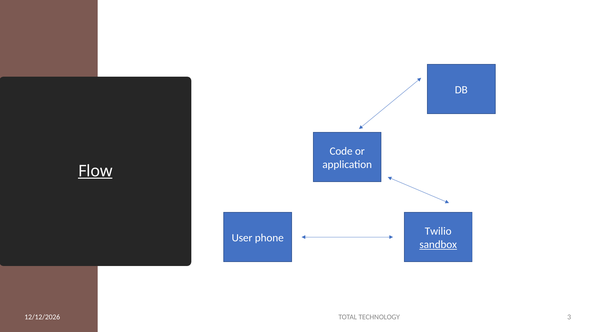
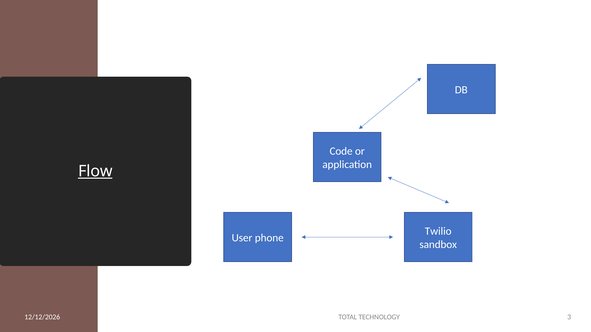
sandbox underline: present -> none (438, 245)
